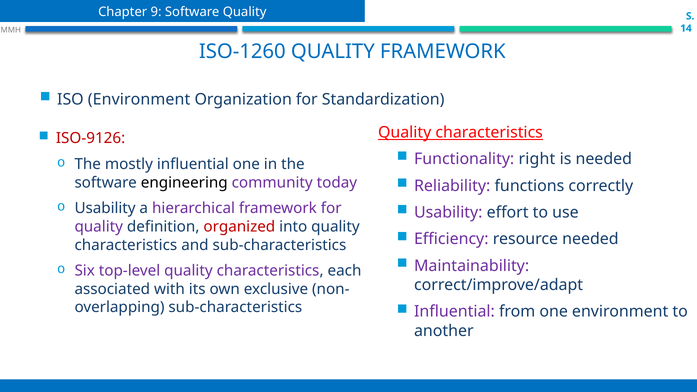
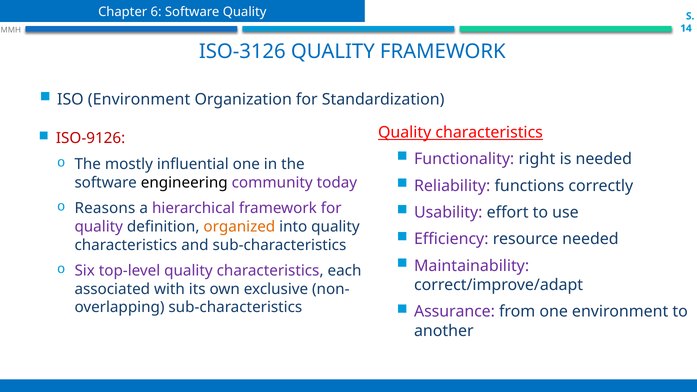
9: 9 -> 6 (156, 12)
ISO-1260: ISO-1260 -> ISO-3126 (242, 52)
Usability: Usability -> Reasons (105, 208)
organized colour: red -> orange (239, 227)
Influential: Influential -> Assurance (454, 312)
